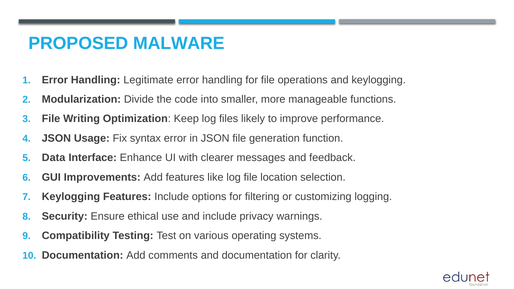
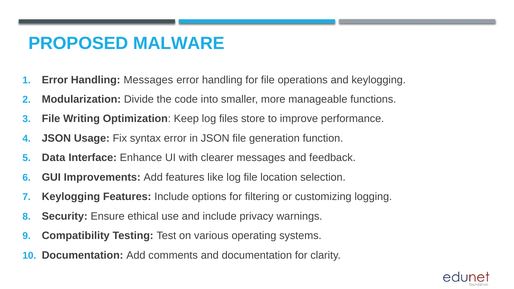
Handling Legitimate: Legitimate -> Messages (148, 80)
likely: likely -> store (253, 119)
